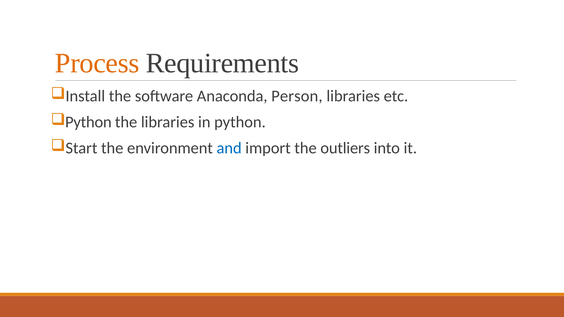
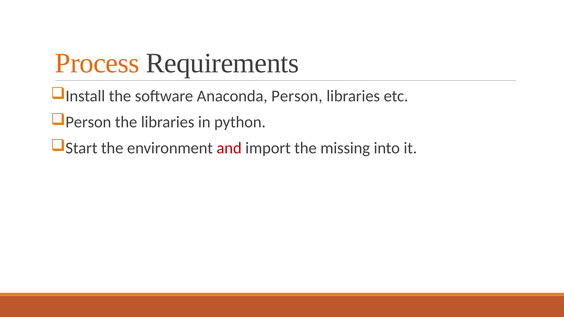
Python: Python -> Person (88, 122)
and colour: blue -> red (229, 148)
outliers: outliers -> missing (345, 148)
